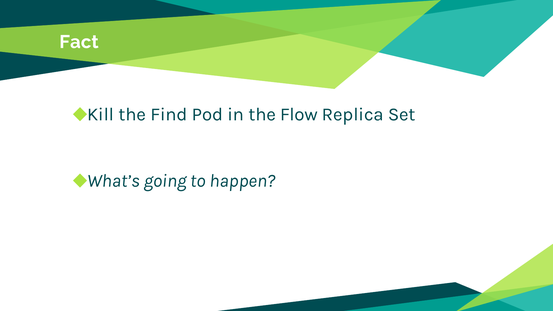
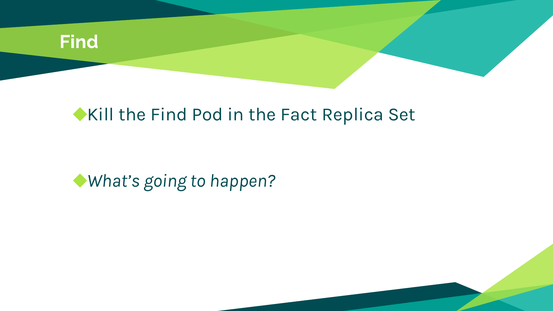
Fact: Fact -> Find (79, 42)
Flow: Flow -> Fact (299, 115)
